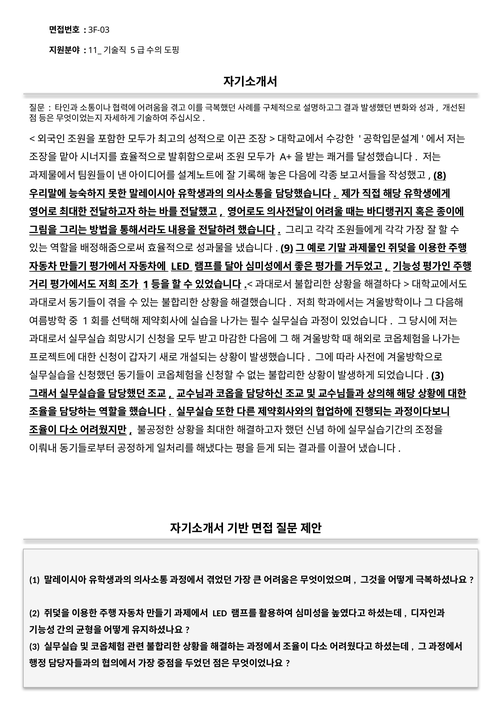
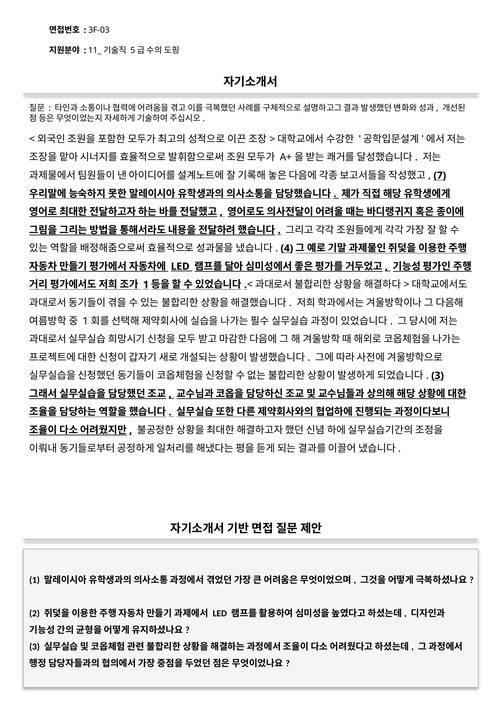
8: 8 -> 7 (440, 175)
9: 9 -> 4 (287, 248)
